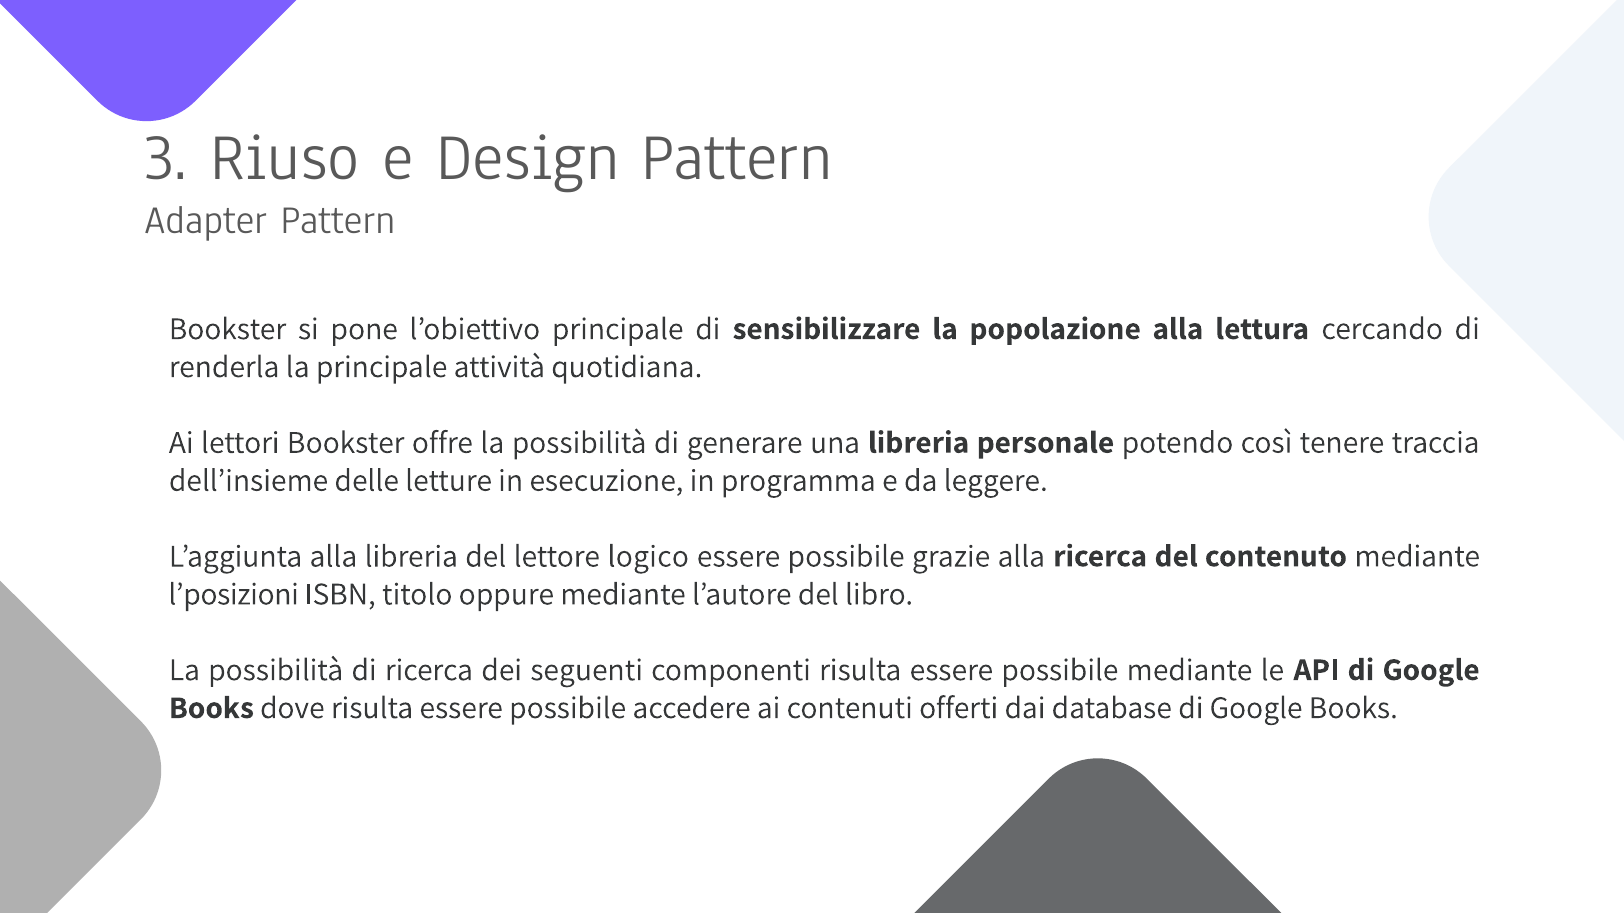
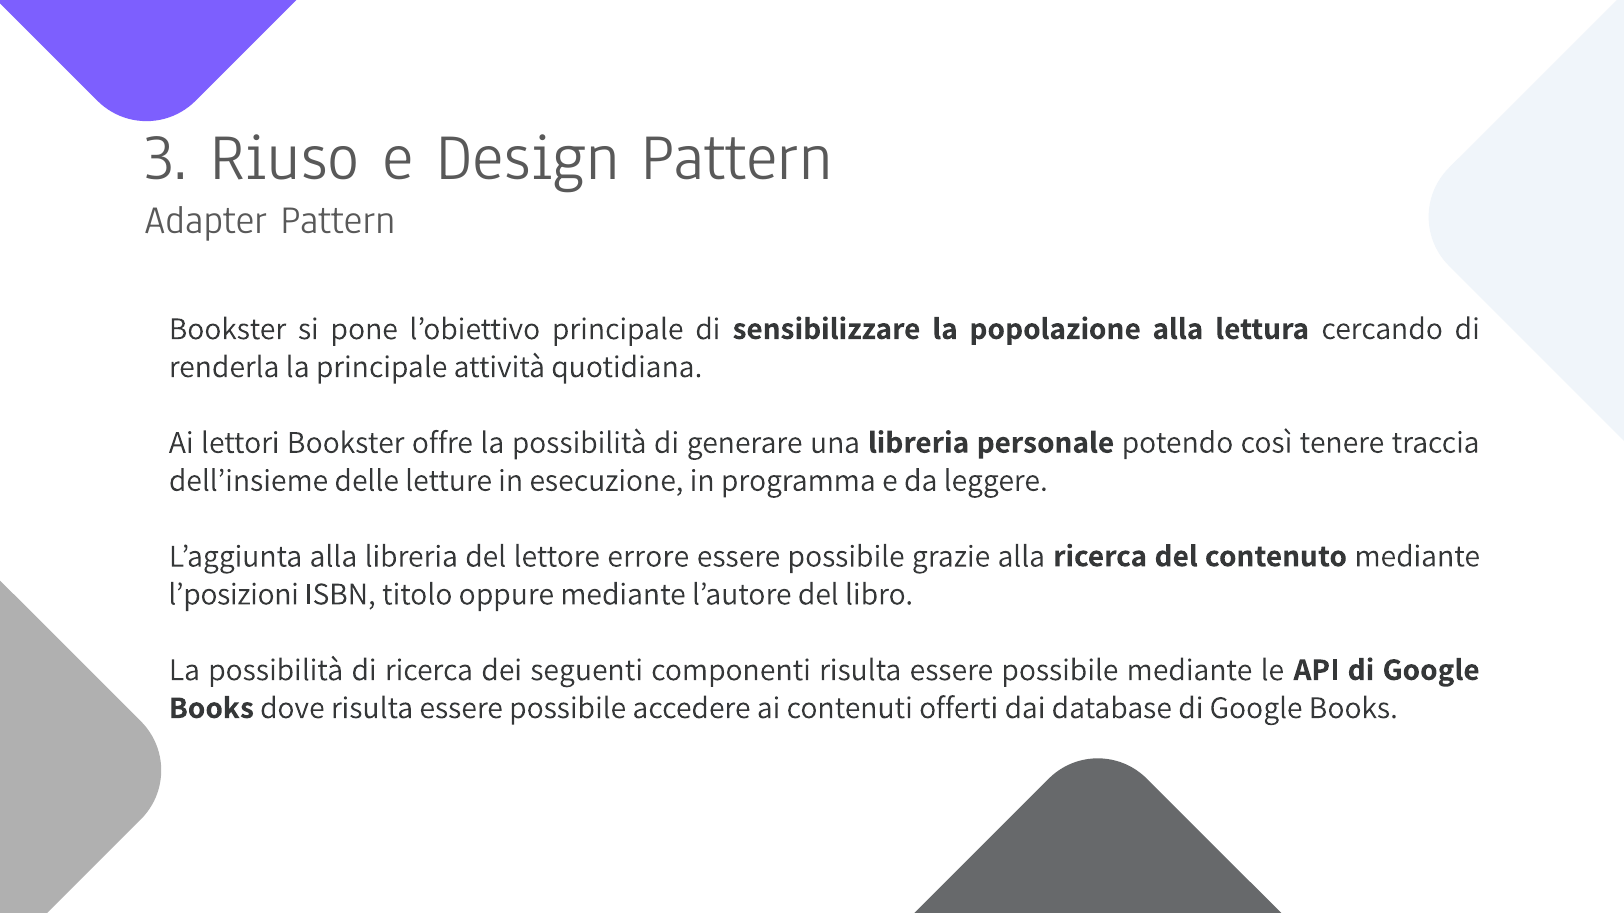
logico: logico -> errore (648, 556)
